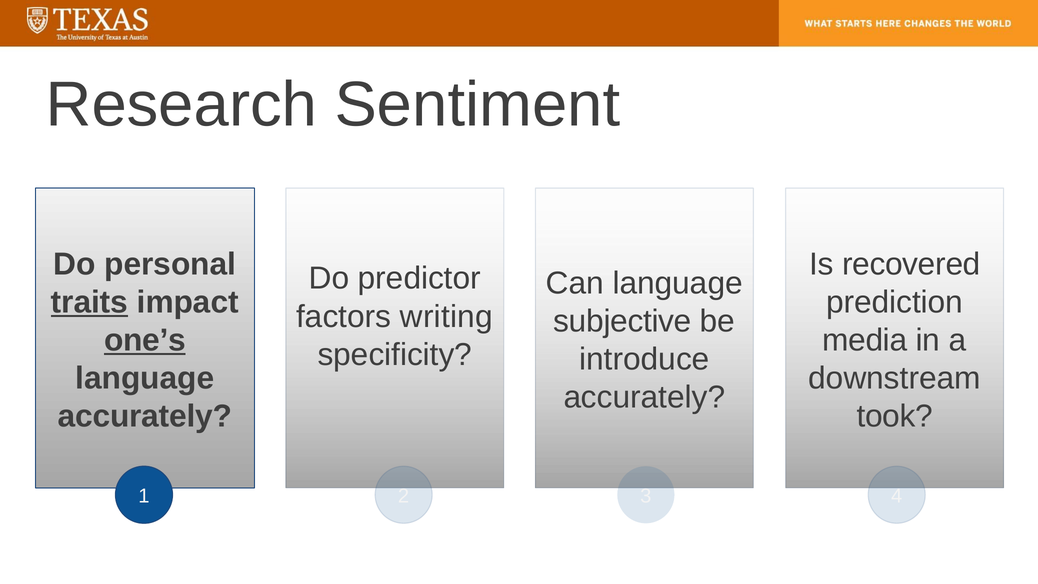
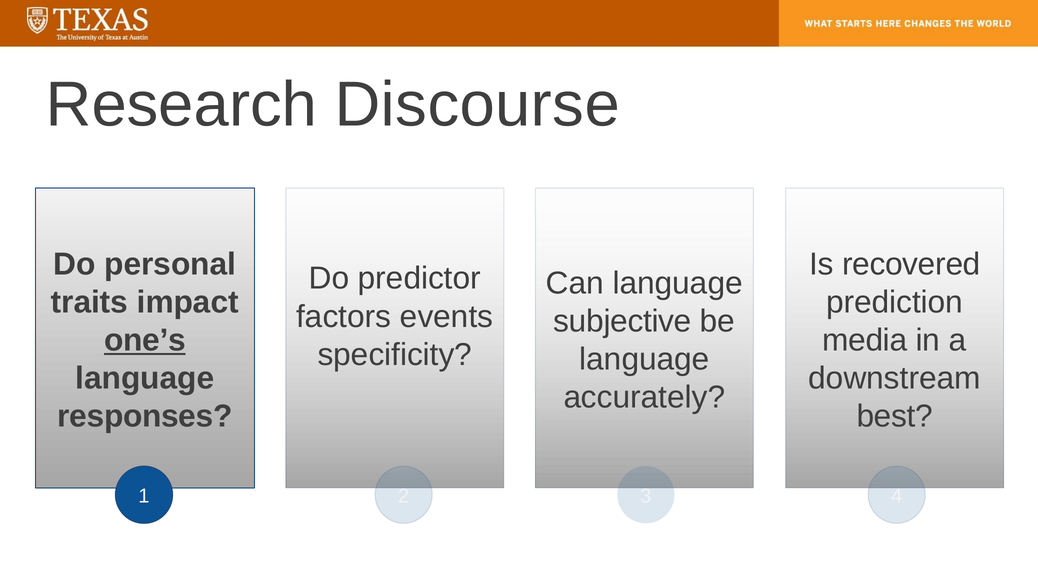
Sentiment: Sentiment -> Discourse (477, 105)
traits underline: present -> none (89, 302)
writing: writing -> events (447, 317)
introduce: introduce -> language (644, 359)
accurately: accurately -> responses (145, 416)
took: took -> best (895, 416)
